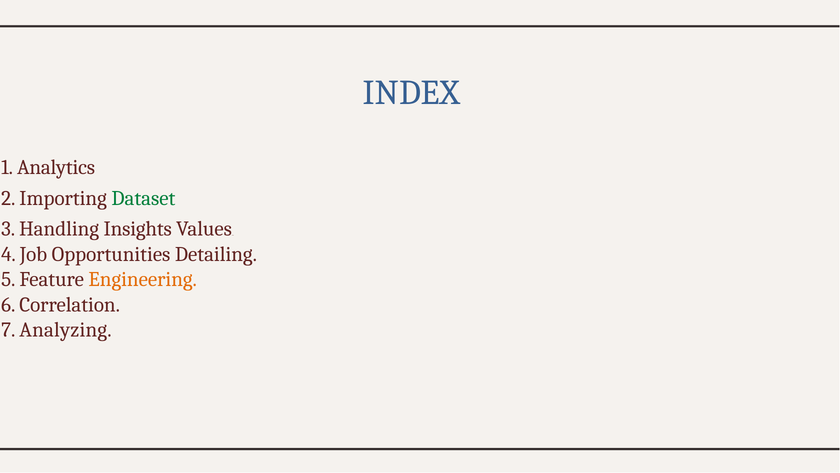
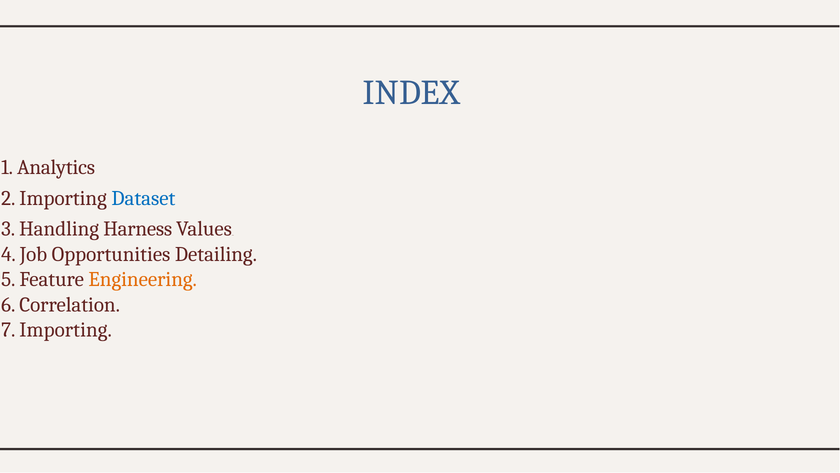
Dataset colour: green -> blue (143, 198)
Insights: Insights -> Harness (138, 229)
7 Analyzing: Analyzing -> Importing (66, 330)
